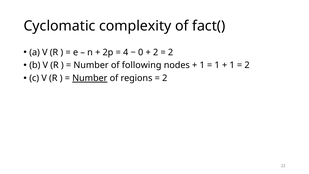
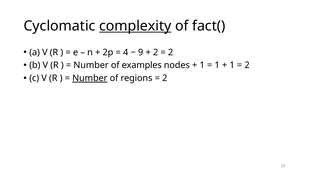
complexity underline: none -> present (135, 26)
0: 0 -> 9 (141, 52)
following: following -> examples (142, 65)
